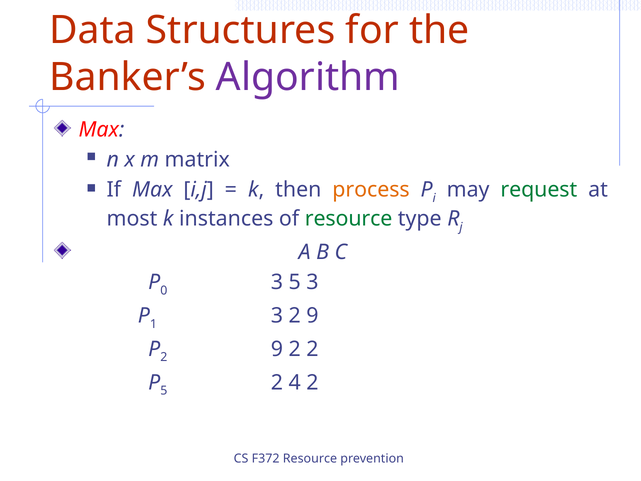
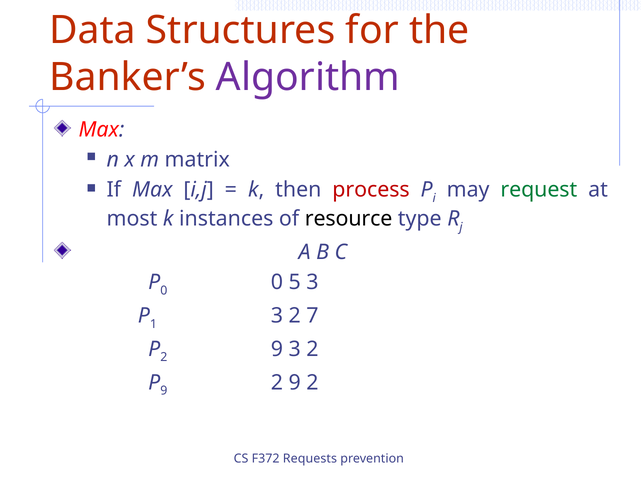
process colour: orange -> red (371, 190)
resource colour: green -> black (349, 219)
0 3: 3 -> 0 (277, 282)
3 2 9: 9 -> 7 (312, 315)
9 2: 2 -> 3 (295, 349)
5: 5 -> 9 (164, 391)
4: 4 -> 9 (295, 382)
F372 Resource: Resource -> Requests (310, 458)
